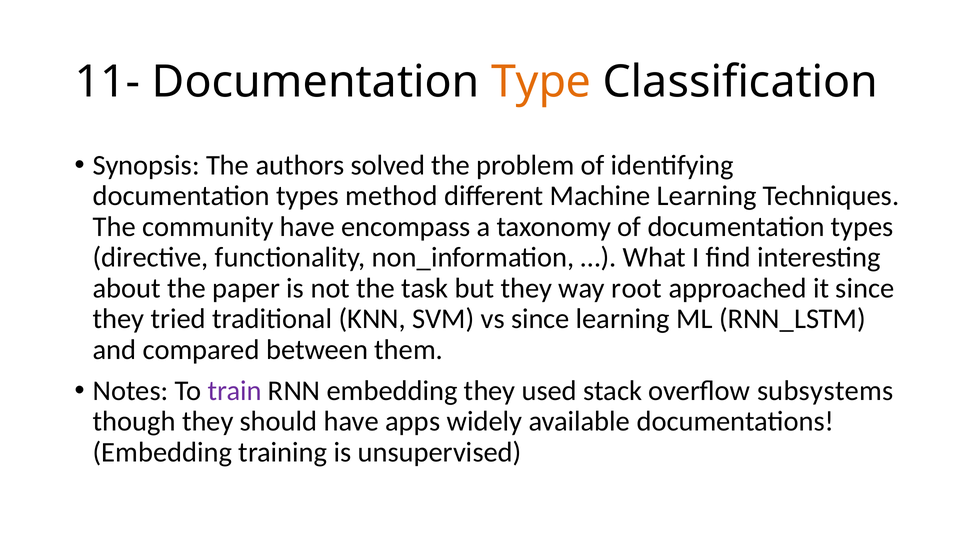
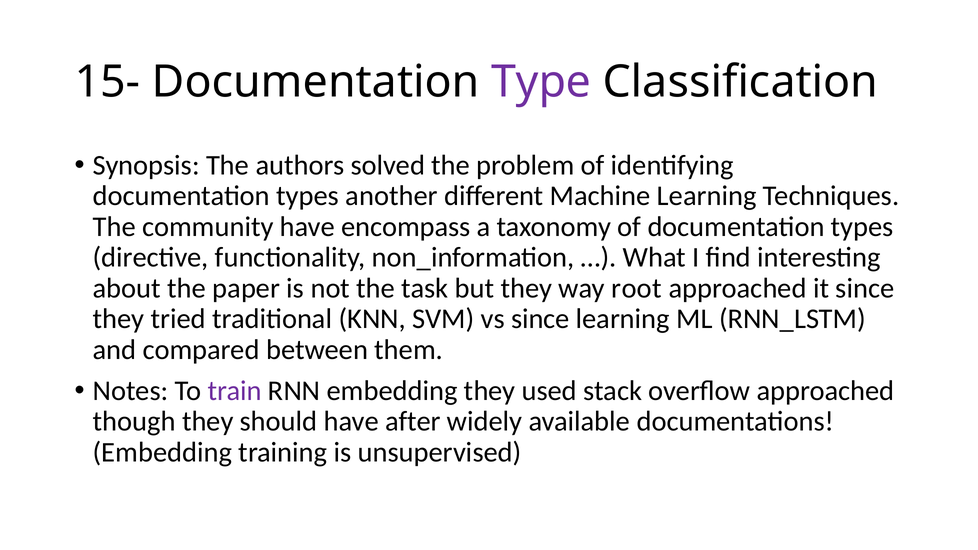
11-: 11- -> 15- (107, 82)
Type colour: orange -> purple (541, 82)
method: method -> another (392, 196)
overflow subsystems: subsystems -> approached (825, 391)
apps: apps -> after (413, 422)
